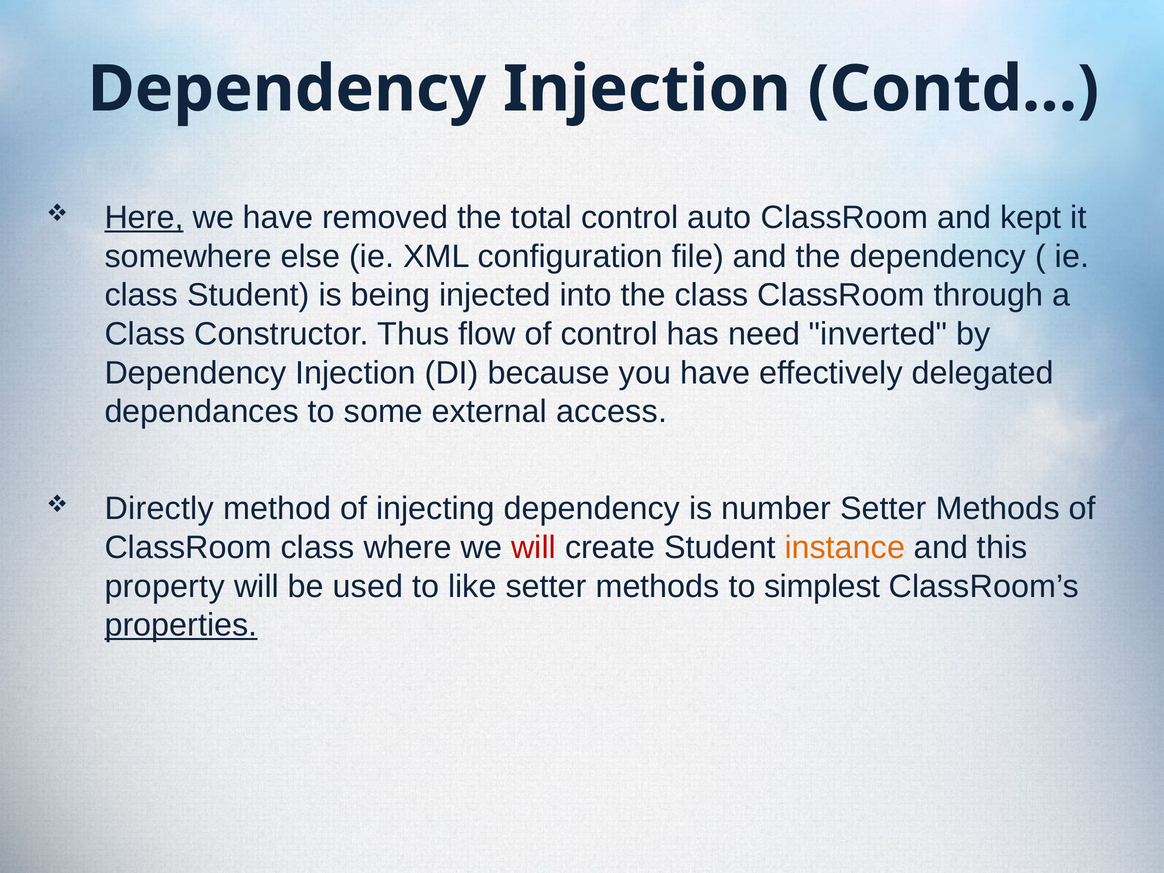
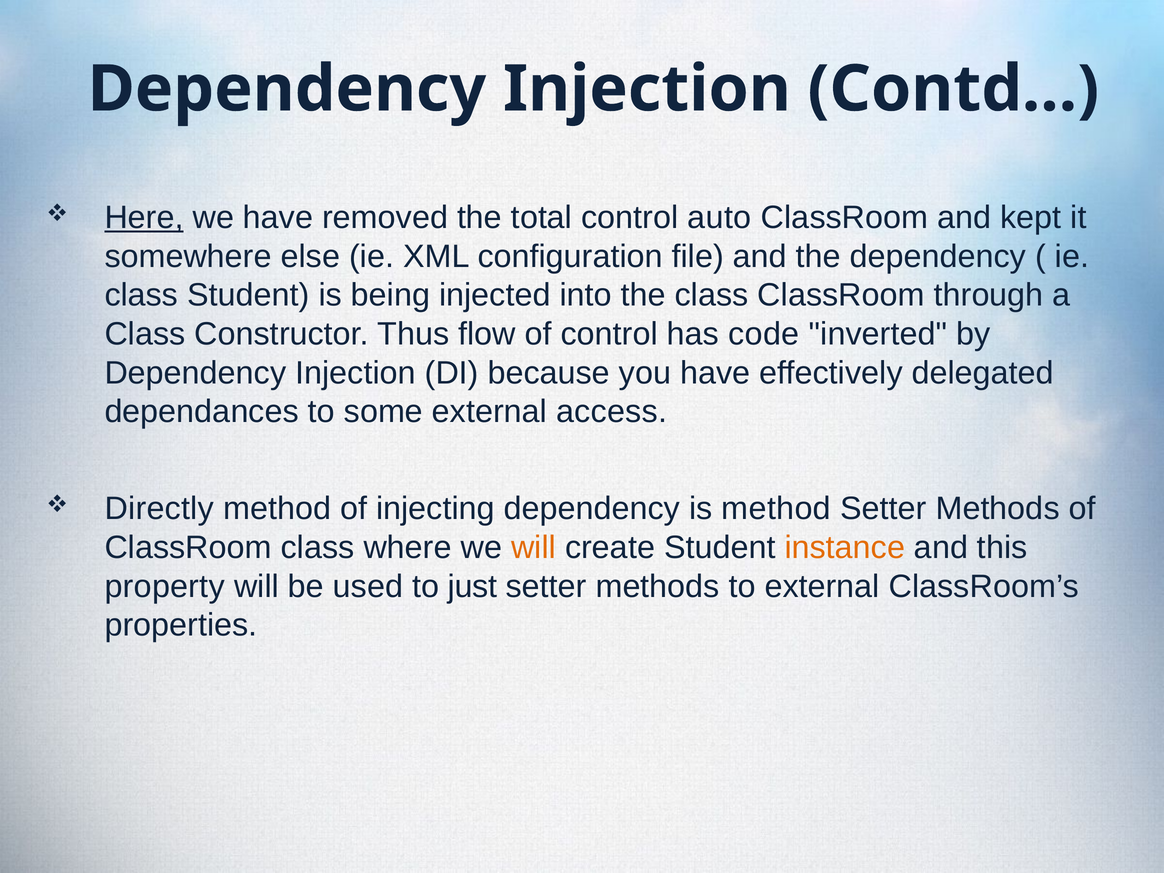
need: need -> code (764, 334)
is number: number -> method (776, 509)
will colour: red -> orange (534, 548)
like: like -> just (472, 586)
to simplest: simplest -> external (822, 586)
properties underline: present -> none (181, 625)
